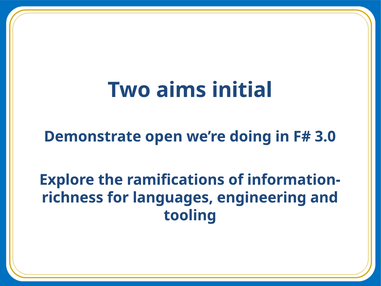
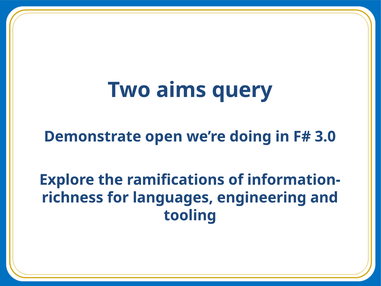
initial: initial -> query (242, 90)
